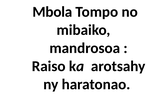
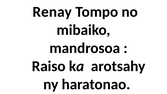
Mbola: Mbola -> Renay (52, 12)
